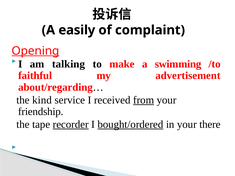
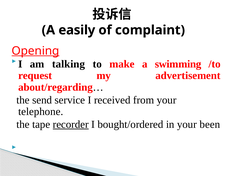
faithful: faithful -> request (35, 76)
kind: kind -> send (42, 100)
from underline: present -> none (144, 100)
friendship: friendship -> telephone (41, 112)
bought/ordered underline: present -> none (130, 125)
there: there -> been (210, 125)
